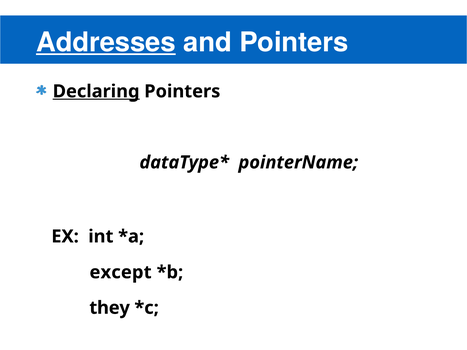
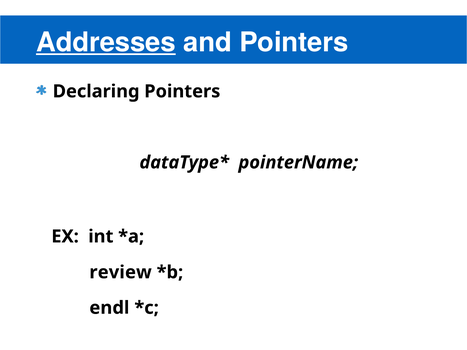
Declaring underline: present -> none (96, 91)
except: except -> review (121, 272)
they: they -> endl (109, 308)
